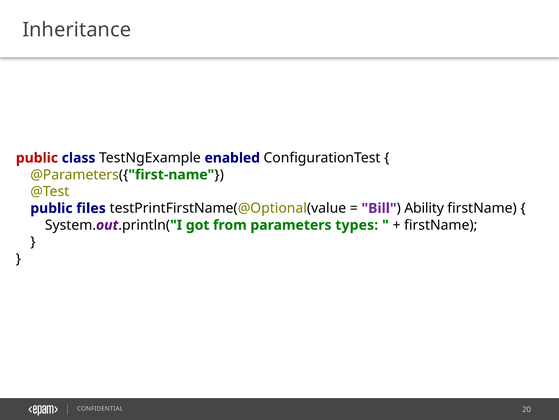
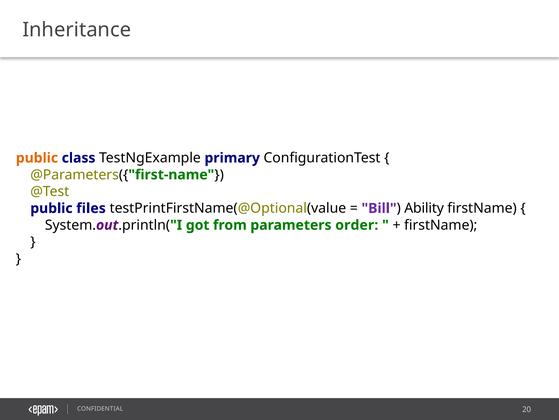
public colour: red -> orange (37, 158)
enabled: enabled -> primary (232, 158)
types: types -> order (357, 225)
